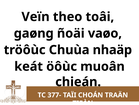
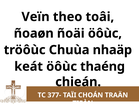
gaøng: gaøng -> ñoaøn (34, 33)
ñoäi vaøo: vaøo -> öôùc (105, 33)
muoân: muoân -> thaéng (103, 66)
